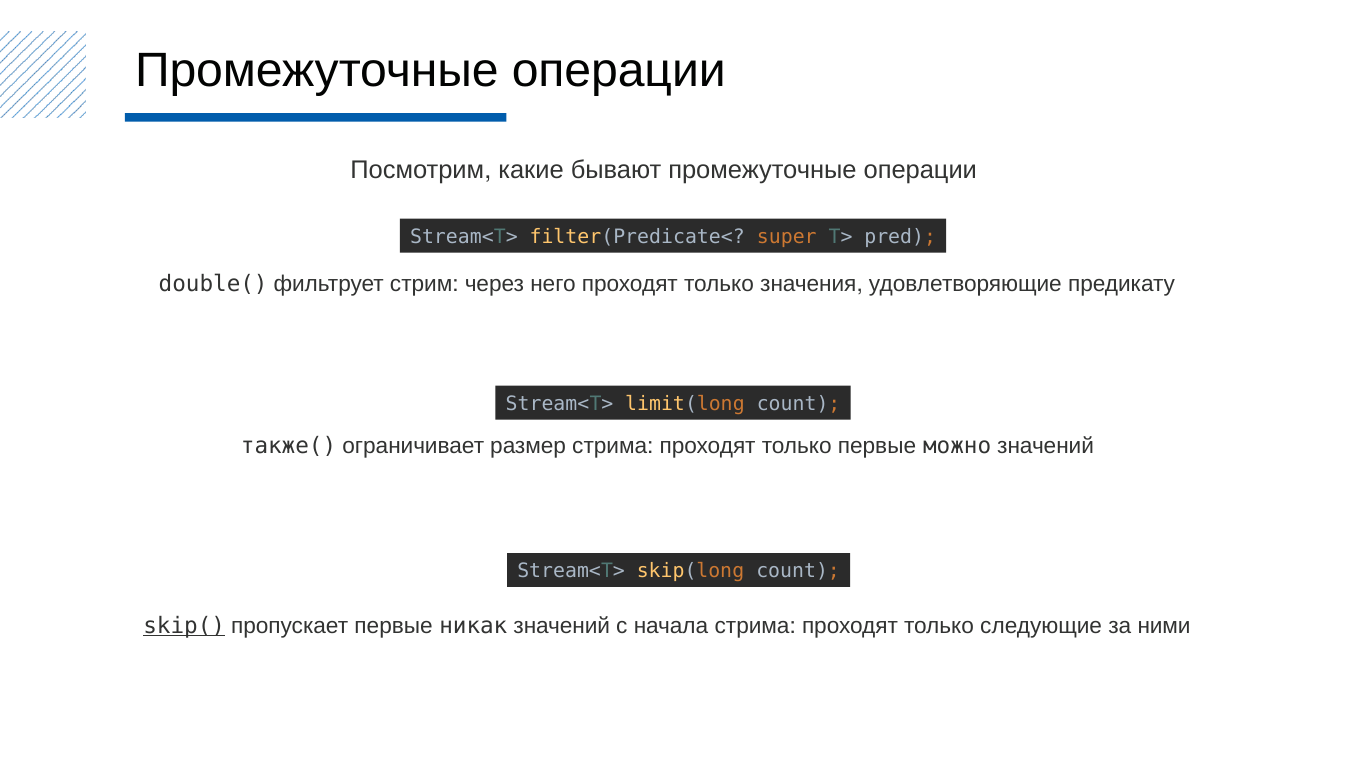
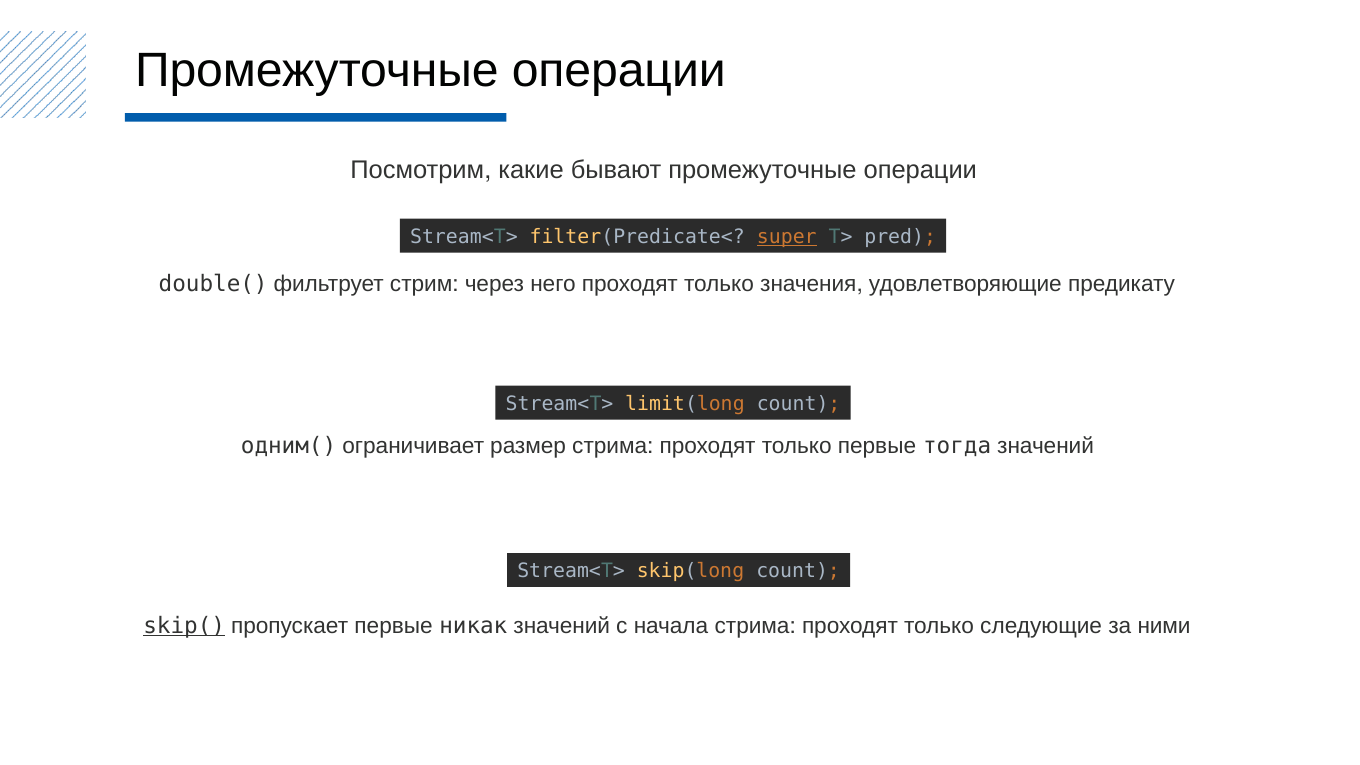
super underline: none -> present (787, 237)
можно: можно -> тогда (957, 446)
также(: также( -> одним( (289, 446)
